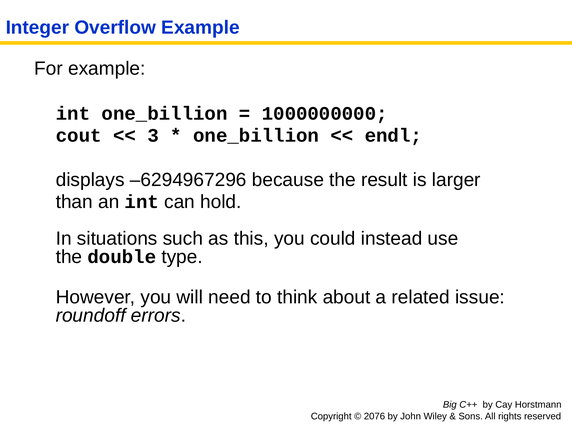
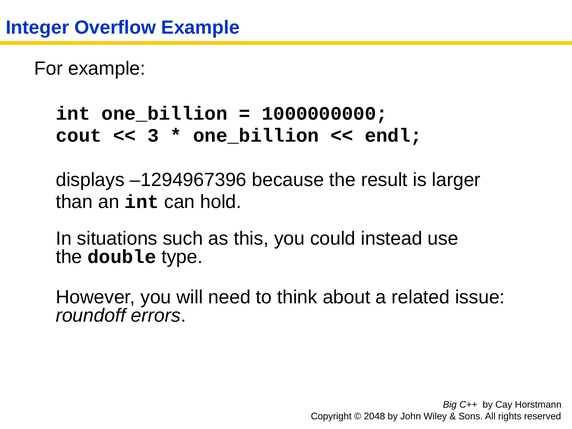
–6294967296: –6294967296 -> –1294967396 (188, 180)
2076: 2076 -> 2048 (374, 416)
